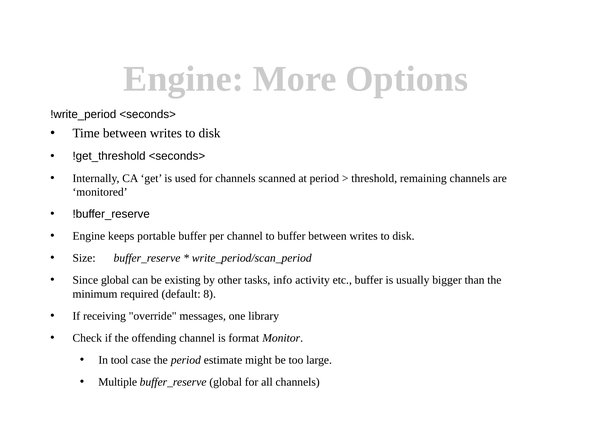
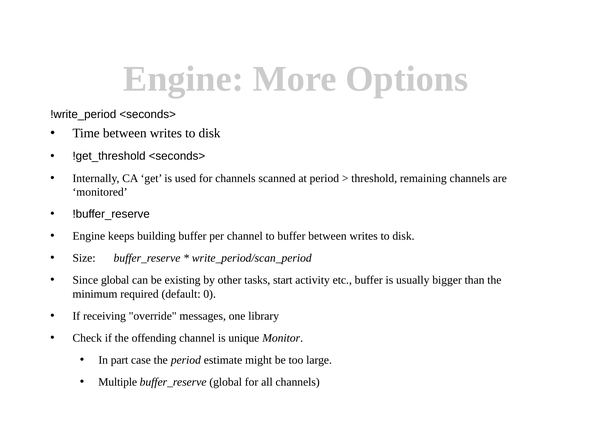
portable: portable -> building (156, 236)
info: info -> start (283, 280)
8: 8 -> 0 (210, 294)
format: format -> unique (244, 338)
tool: tool -> part (120, 360)
